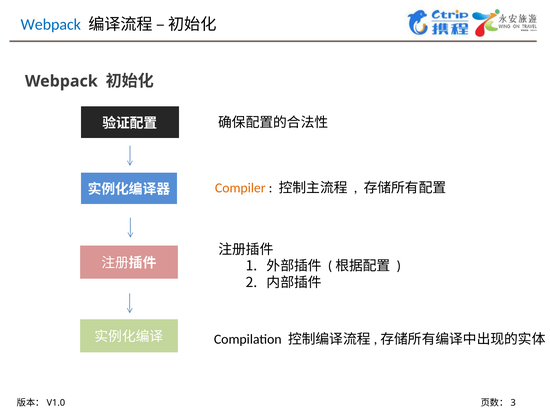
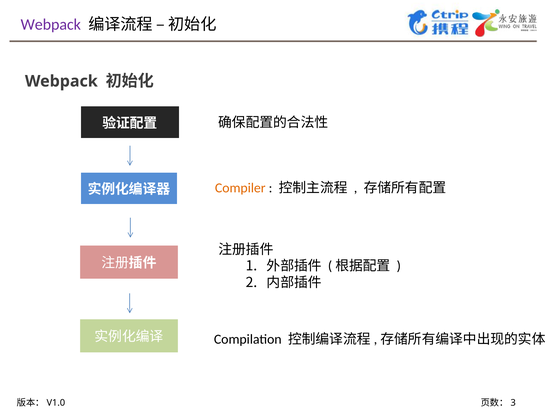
Webpack colour: blue -> purple (51, 24)
